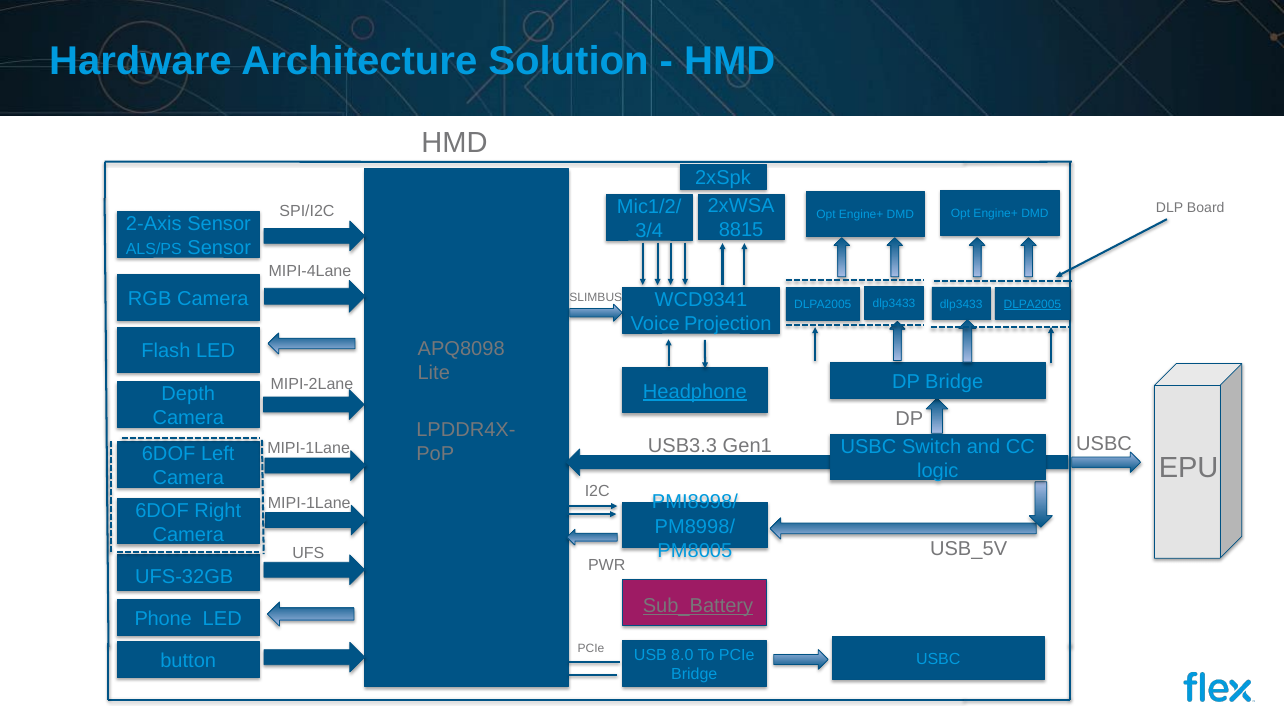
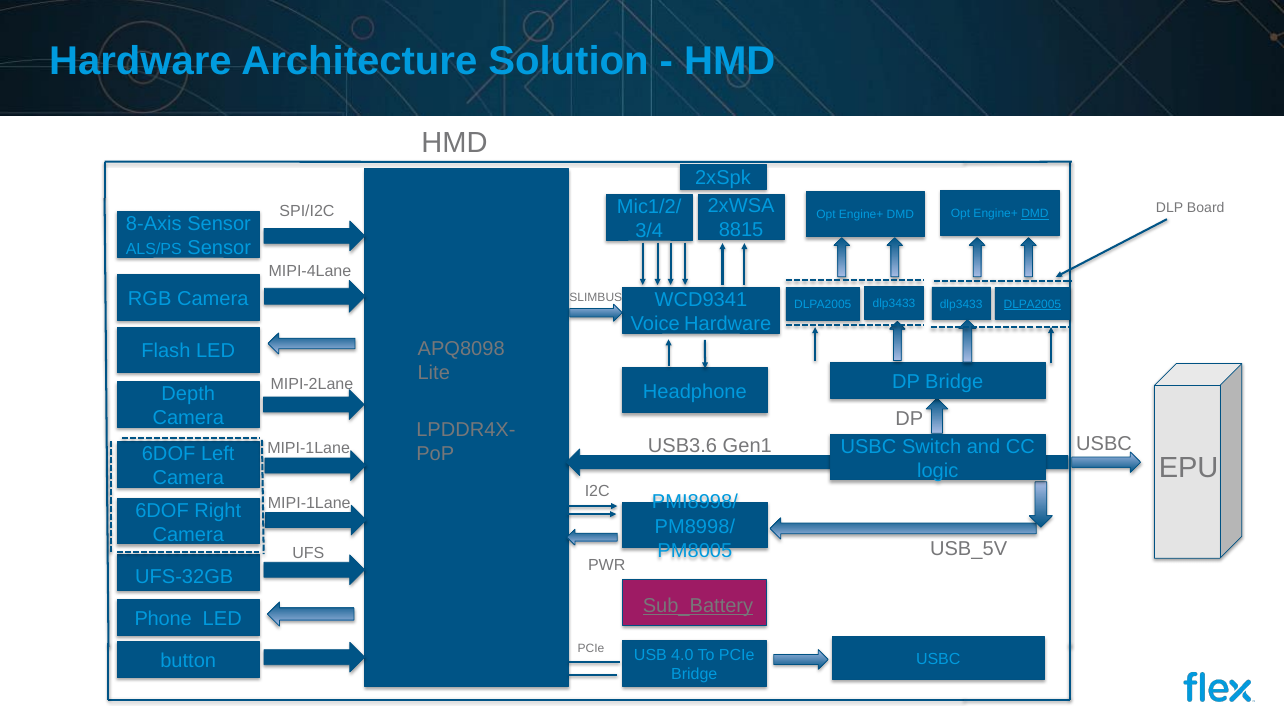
DMD underline: none -> present (1035, 214)
2-Axis: 2-Axis -> 8-Axis (154, 224)
Voice Projection: Projection -> Hardware (728, 324)
Headphone underline: present -> none (695, 392)
USB3.3: USB3.3 -> USB3.6 (683, 446)
8.0: 8.0 -> 4.0 (682, 655)
